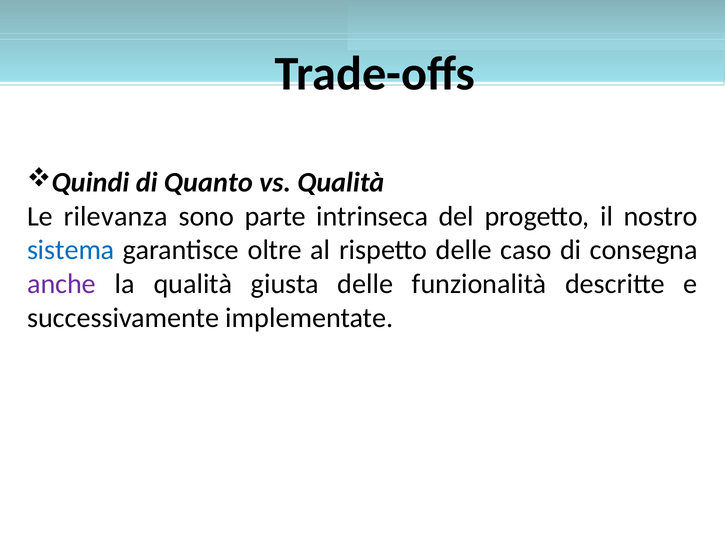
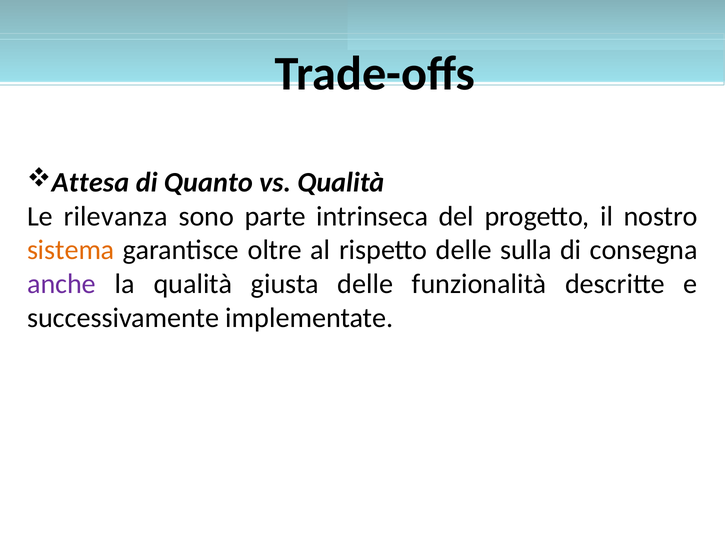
Quindi: Quindi -> Attesa (90, 182)
sistema colour: blue -> orange (71, 250)
caso: caso -> sulla (526, 250)
